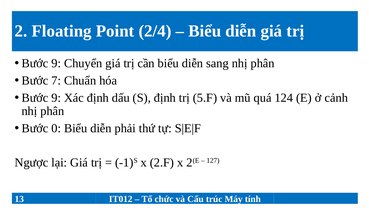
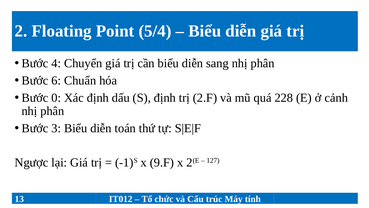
2/4: 2/4 -> 5/4 (155, 31)
9: 9 -> 4 (56, 63)
7: 7 -> 6 (56, 80)
9: 9 -> 0 (56, 97)
5.F: 5.F -> 2.F (205, 97)
124: 124 -> 228 (284, 97)
0: 0 -> 3 (56, 128)
phải: phải -> toán (125, 128)
2.F: 2.F -> 9.F (162, 162)
